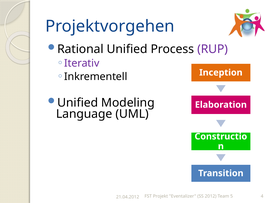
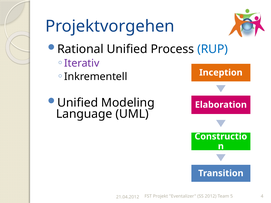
RUP colour: purple -> blue (213, 49)
